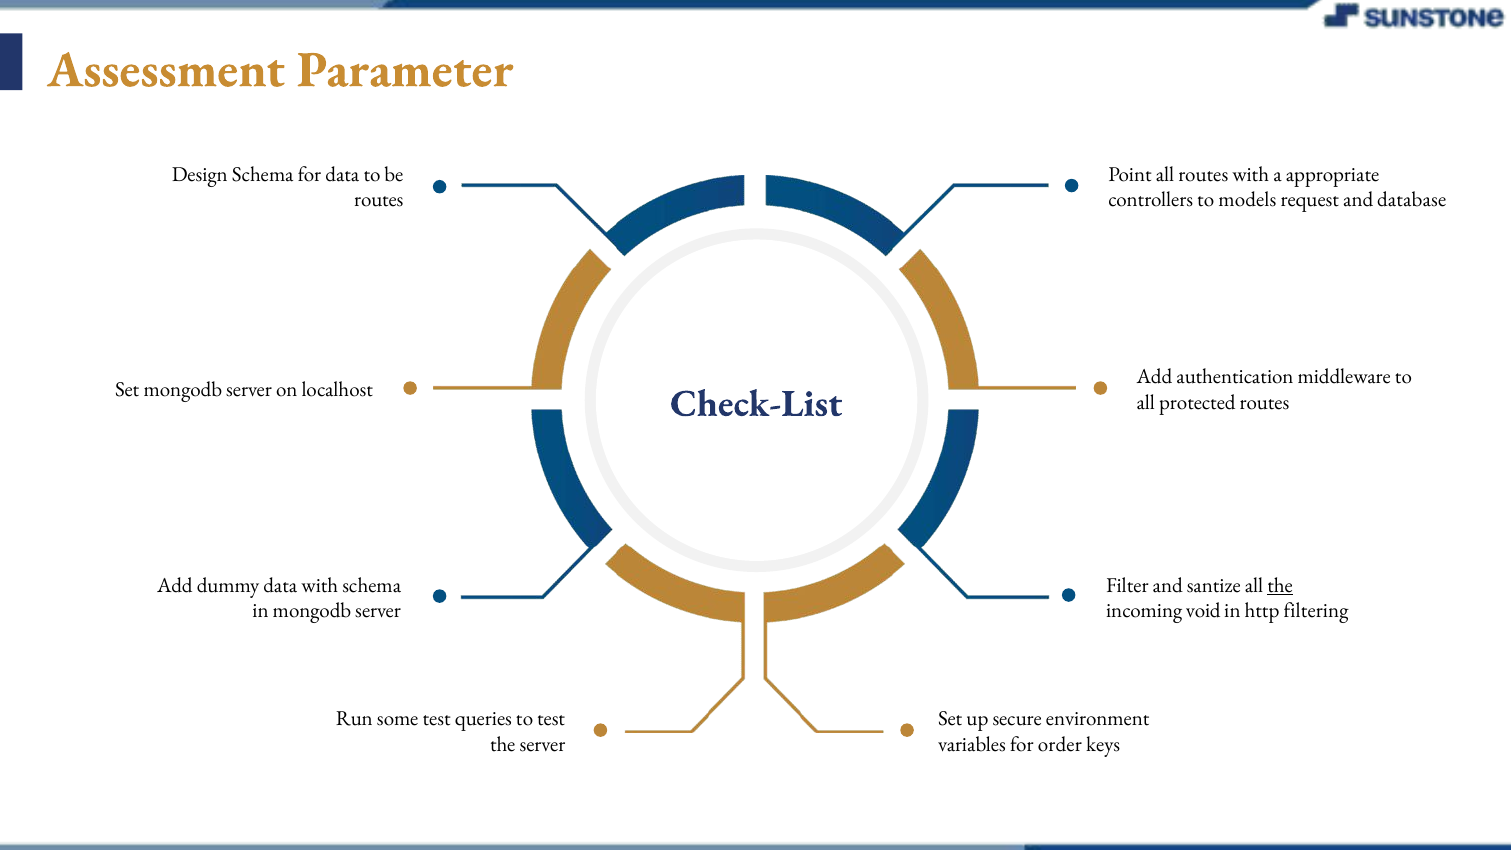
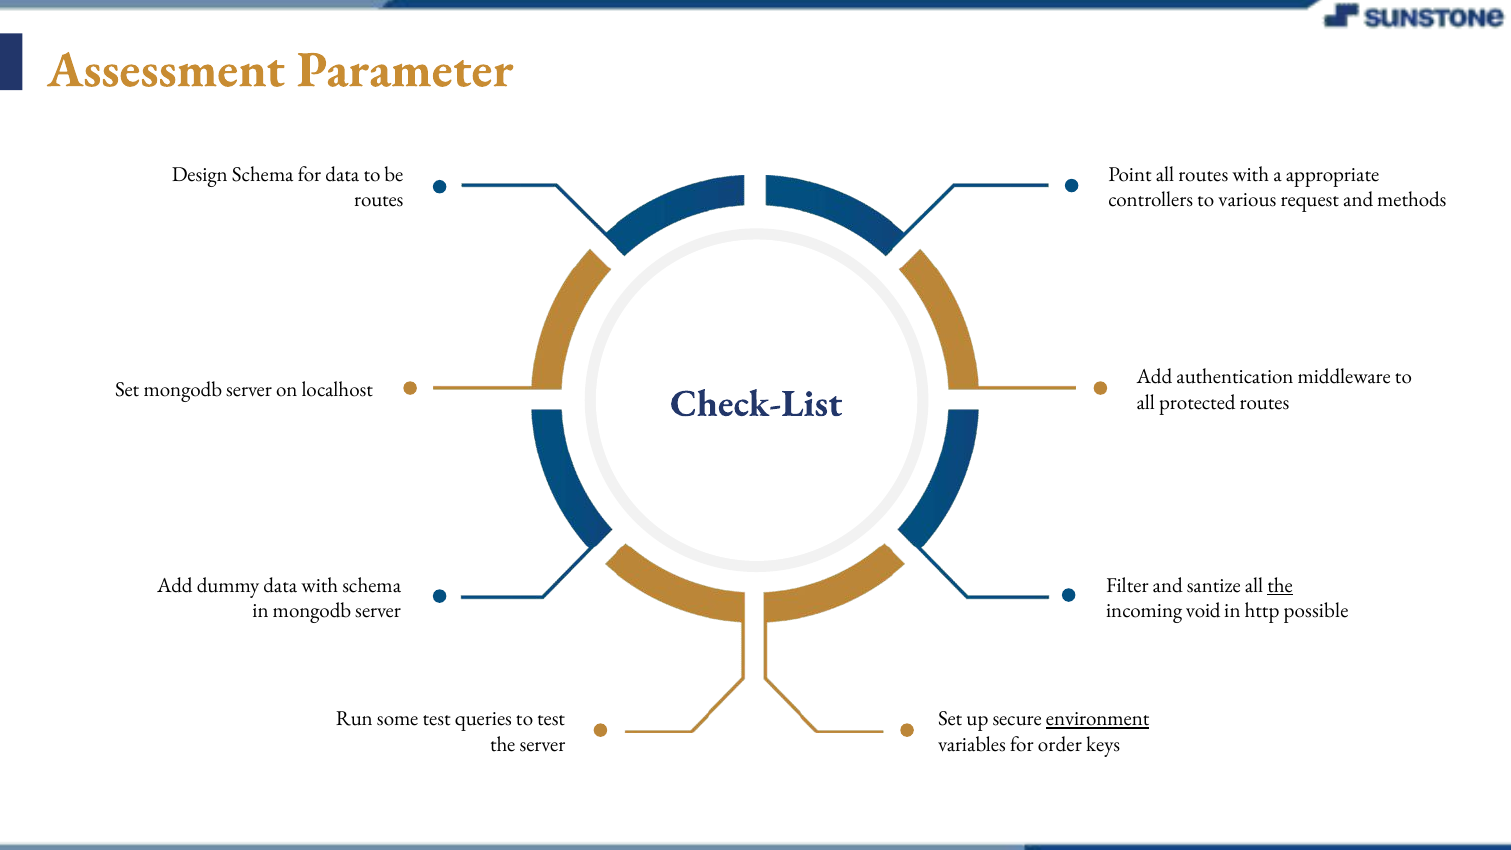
models: models -> various (1247, 199)
database: database -> methods (1412, 199)
filtering: filtering -> possible (1316, 610)
environment underline: none -> present (1098, 719)
